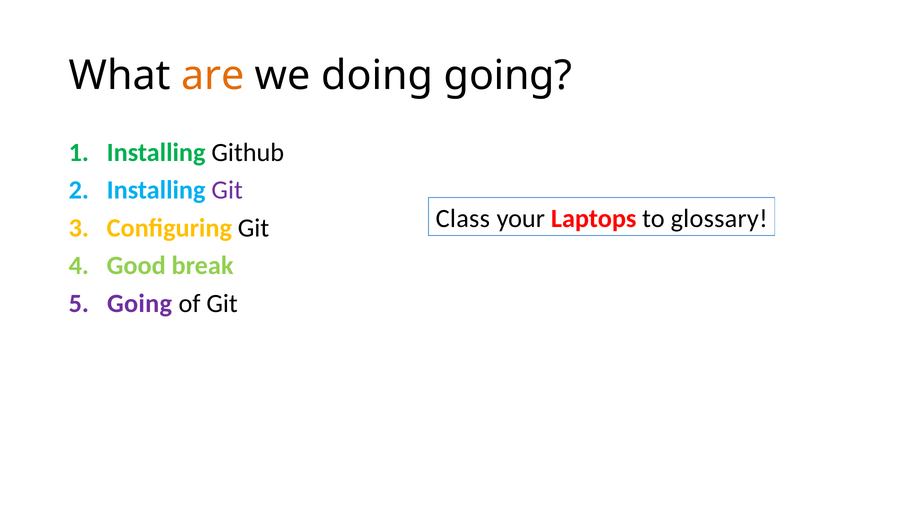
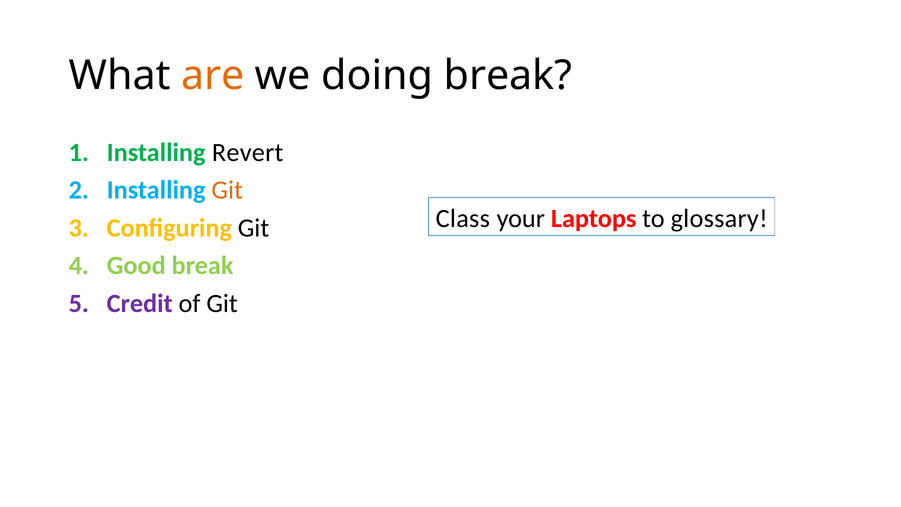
doing going: going -> break (508, 76)
Github: Github -> Revert (248, 152)
Git colour: purple -> orange (227, 190)
Going: Going -> Credit (140, 303)
